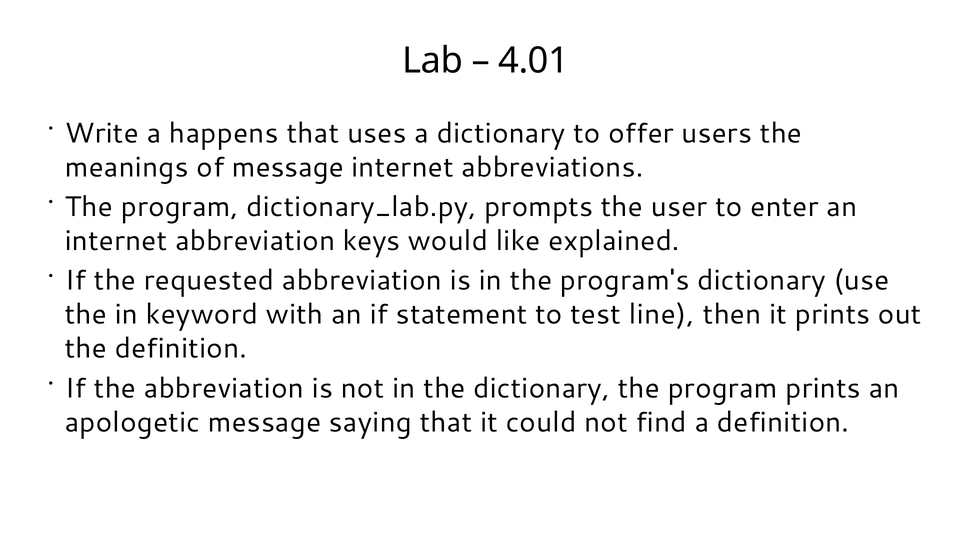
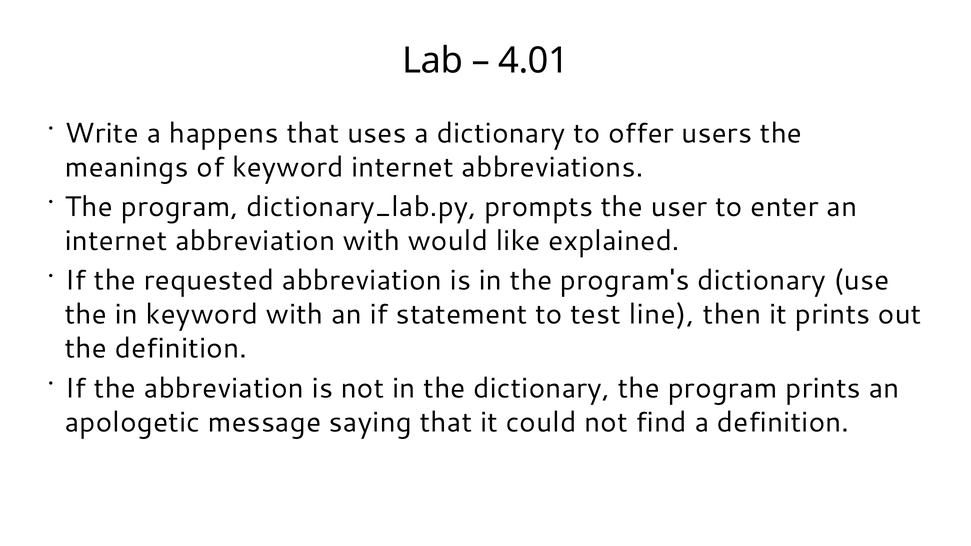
of message: message -> keyword (288, 167)
abbreviation keys: keys -> with (371, 241)
